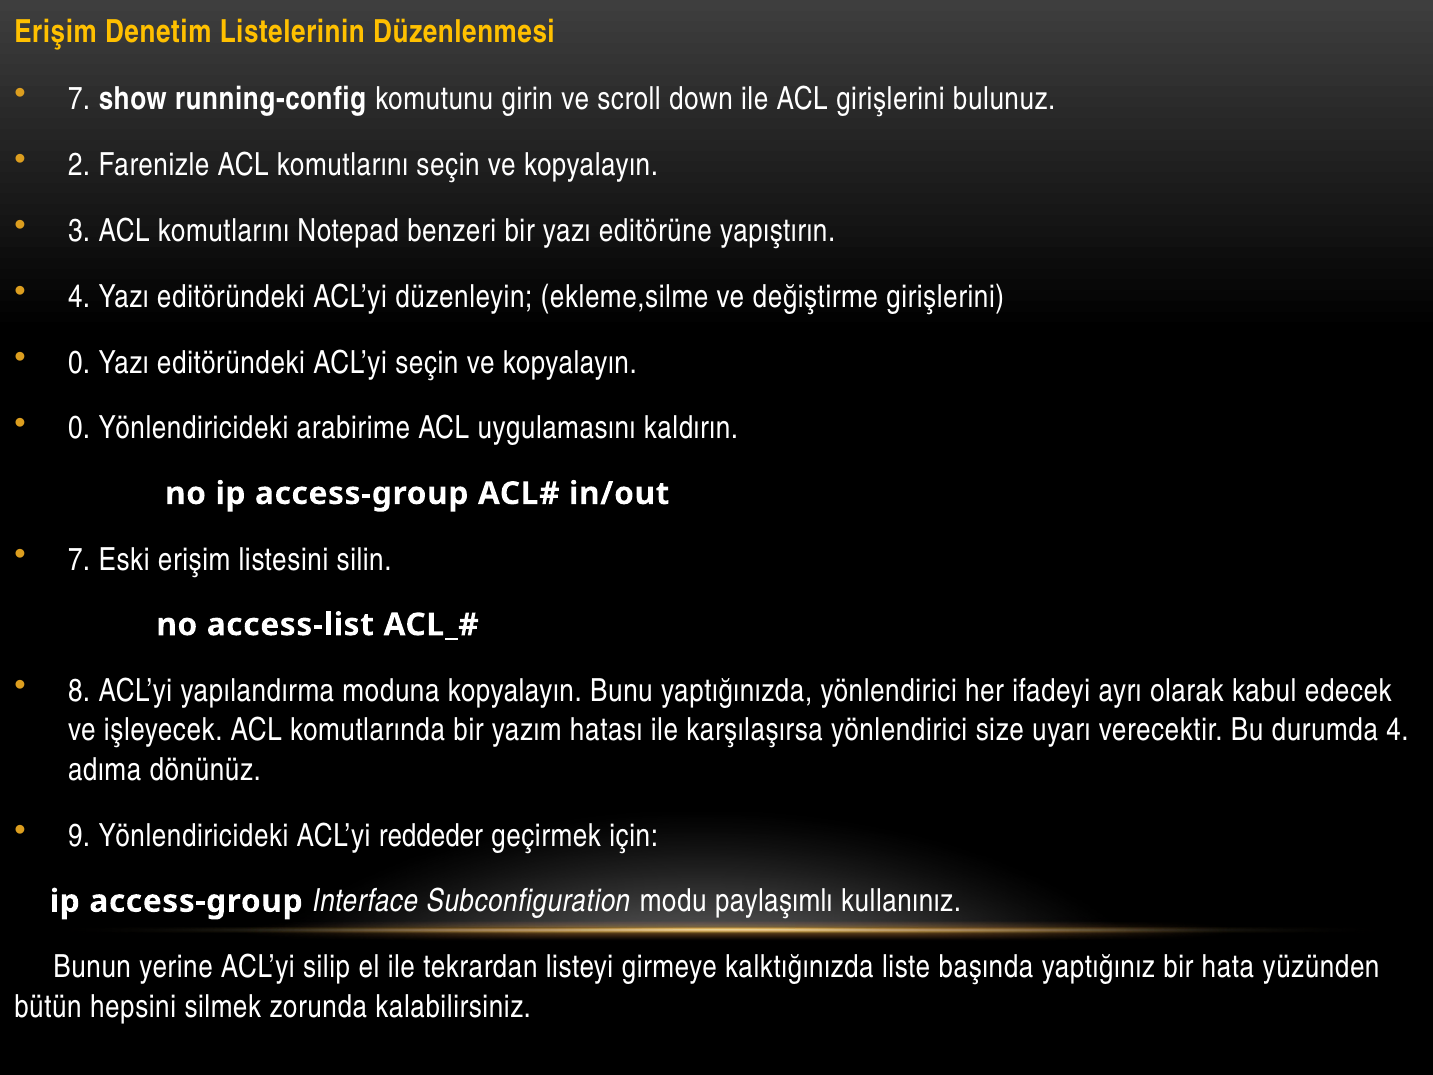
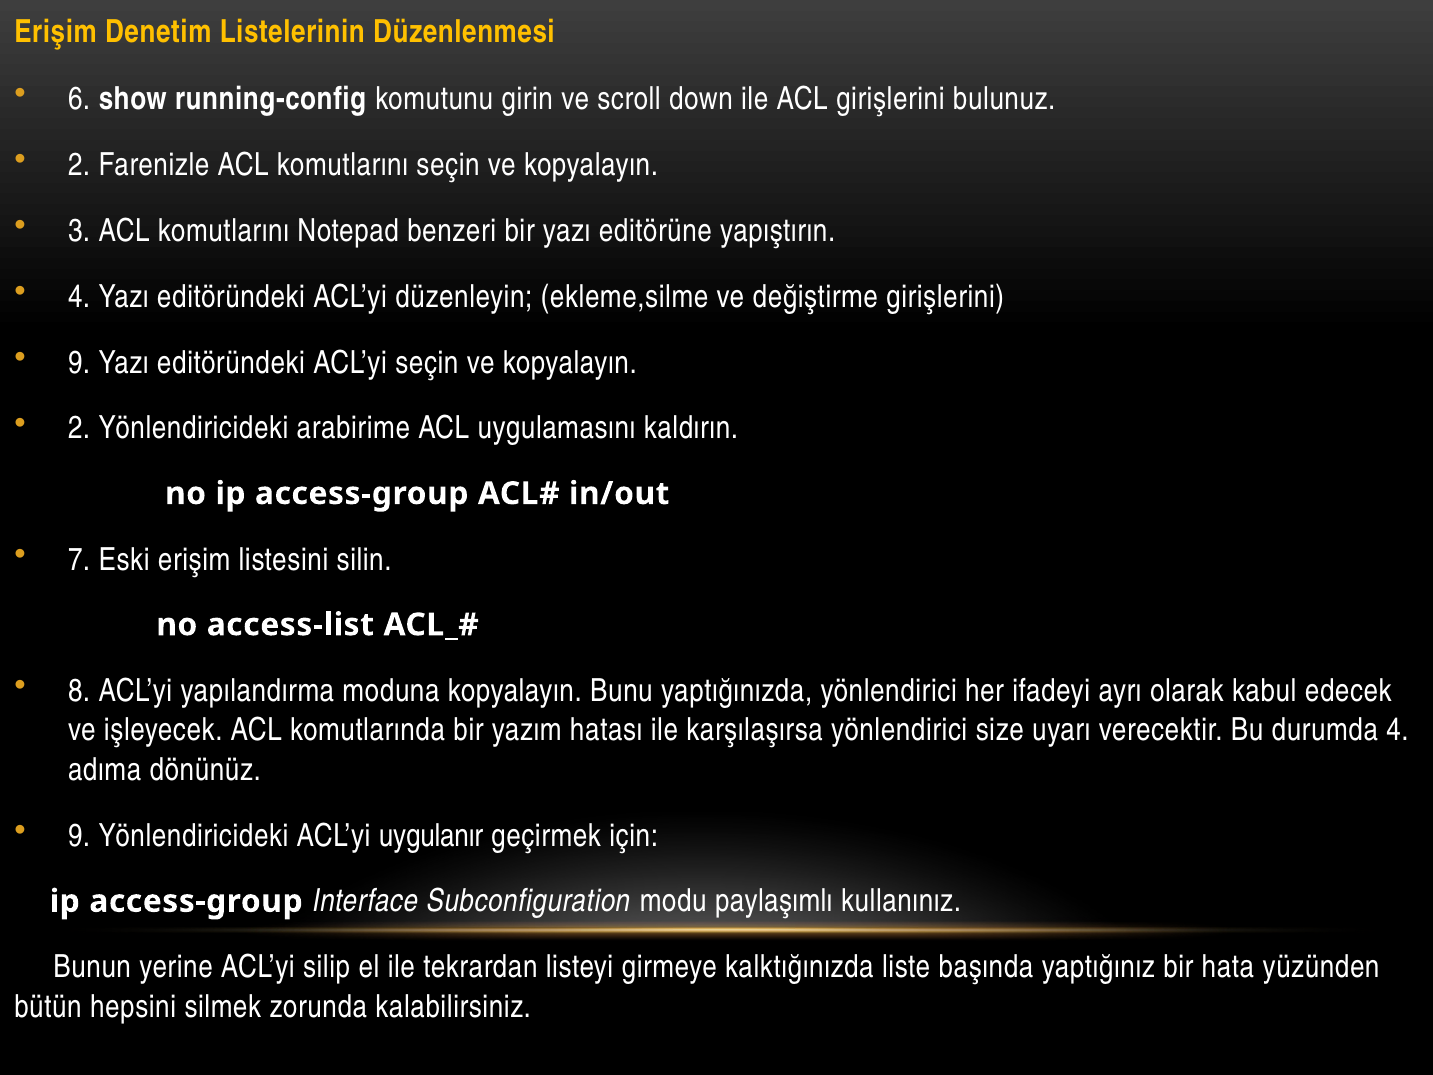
7: 7 -> 6 (79, 99)
0: 0 -> 9 (79, 363)
0: 0 -> 2 (79, 428)
reddeder: reddeder -> uygulanır (431, 835)
